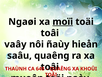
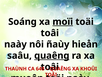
Ngaøi: Ngaøi -> Soáng (22, 22)
vaây: vaây -> naày (15, 44)
quaêng underline: none -> present (52, 55)
